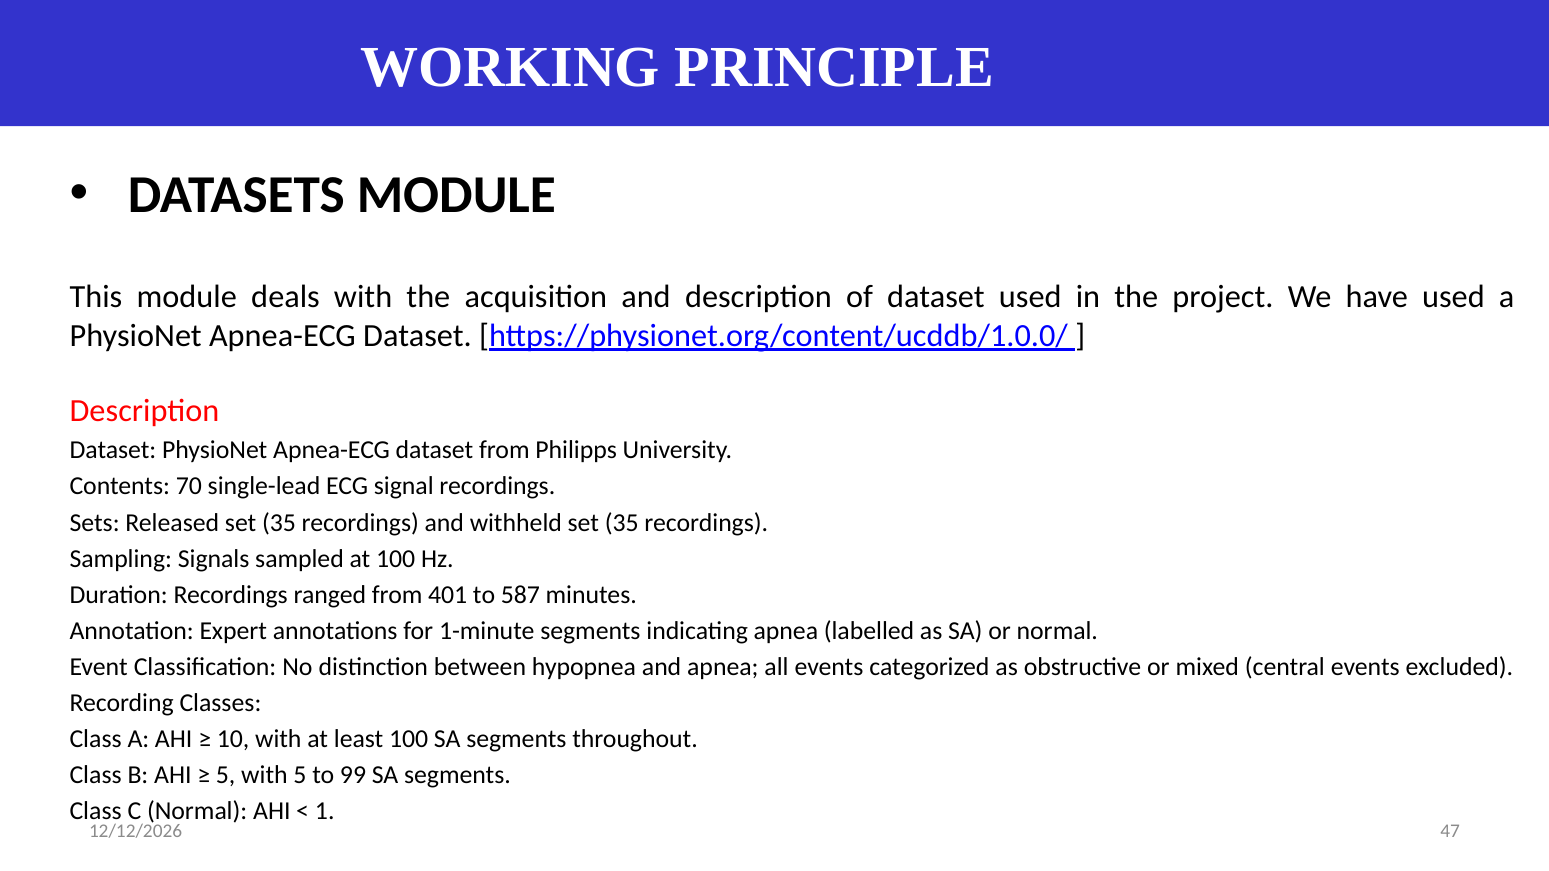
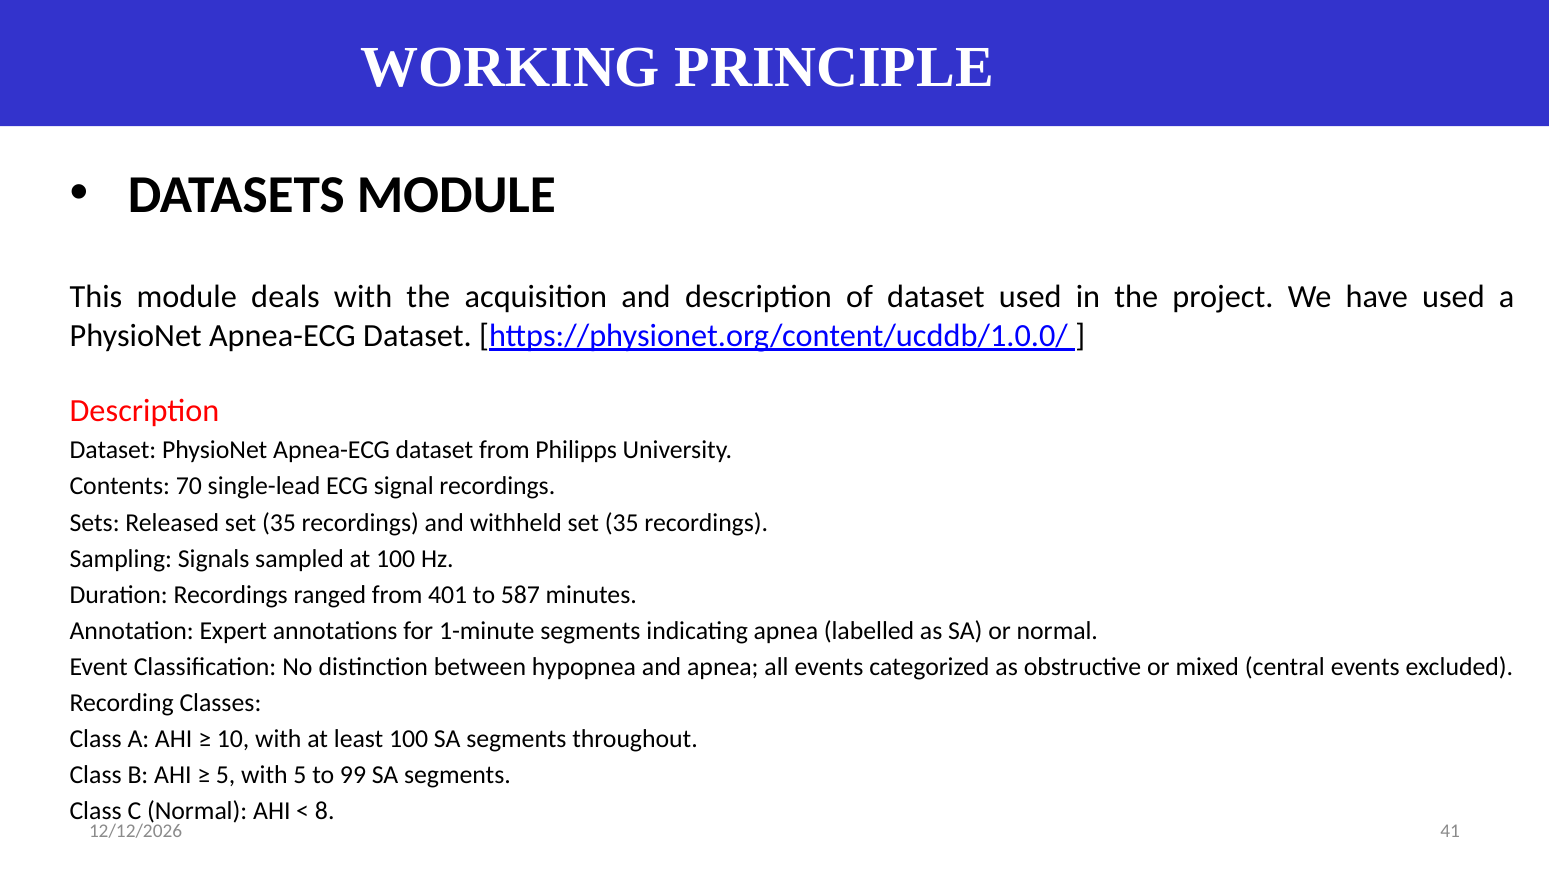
1: 1 -> 8 (325, 811)
47: 47 -> 41 (1450, 832)
